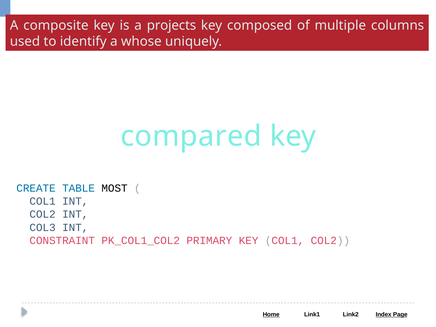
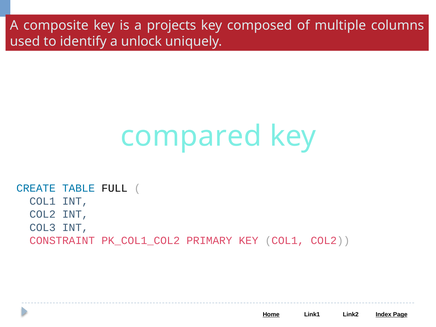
whose: whose -> unlock (141, 42)
MOST: MOST -> FULL (115, 188)
